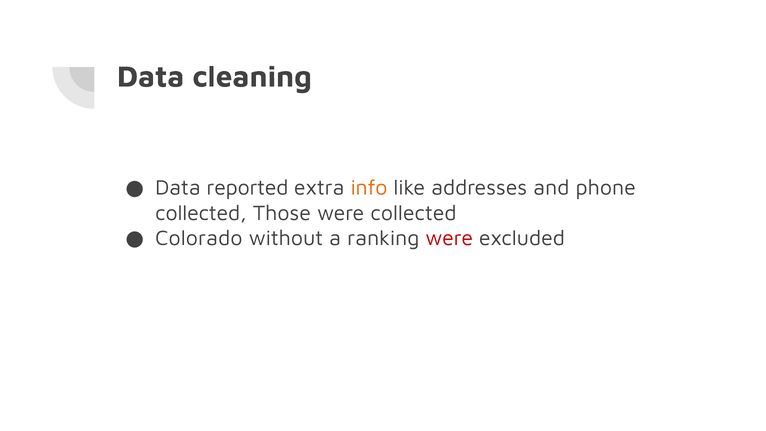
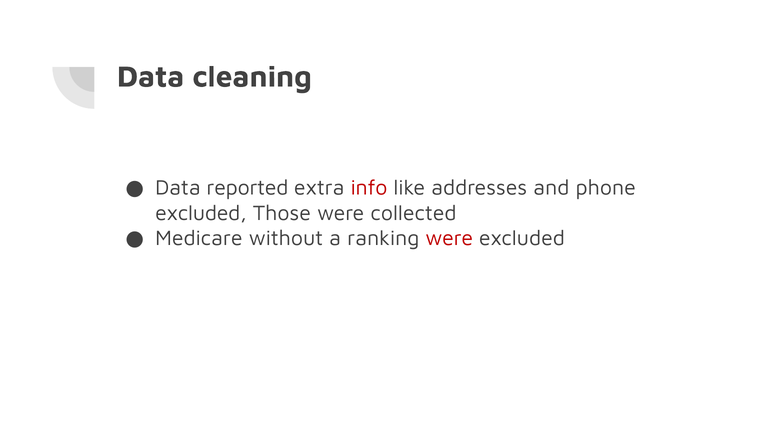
info colour: orange -> red (369, 188)
collected: collected -> excluded (201, 213)
Colorado: Colorado -> Medicare (199, 238)
